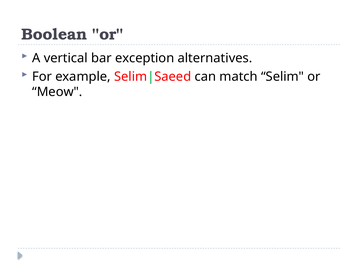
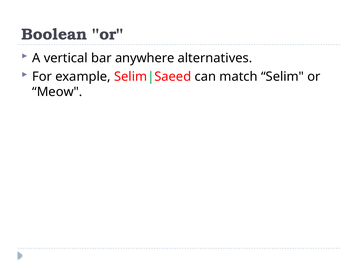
exception: exception -> anywhere (145, 58)
